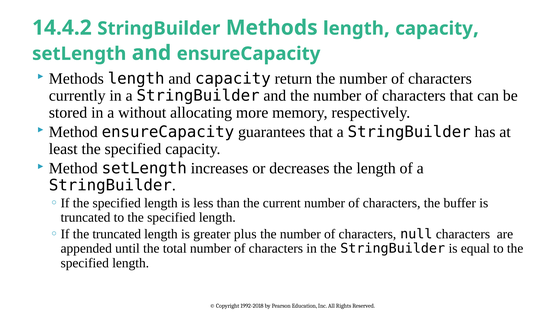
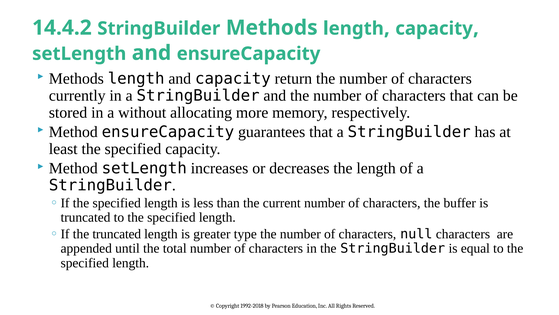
plus: plus -> type (245, 234)
